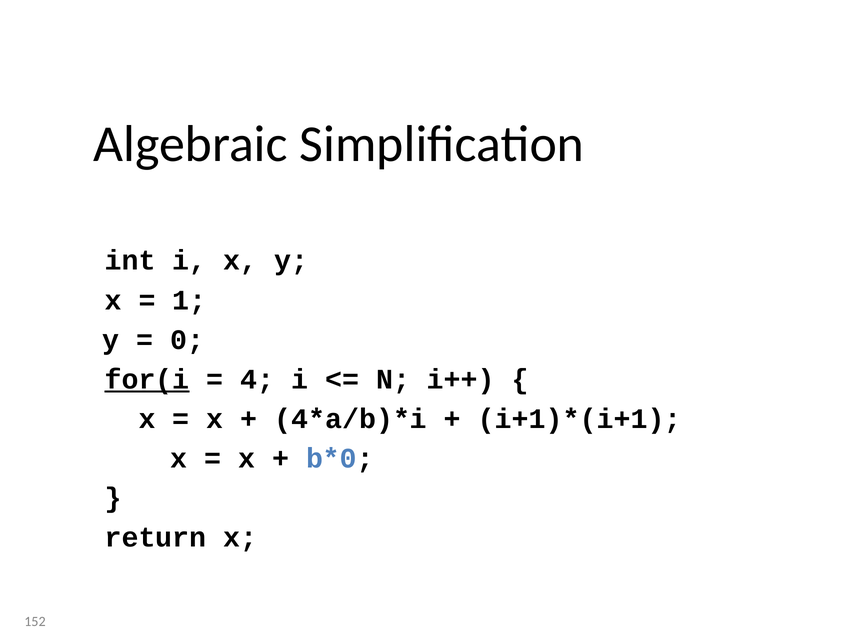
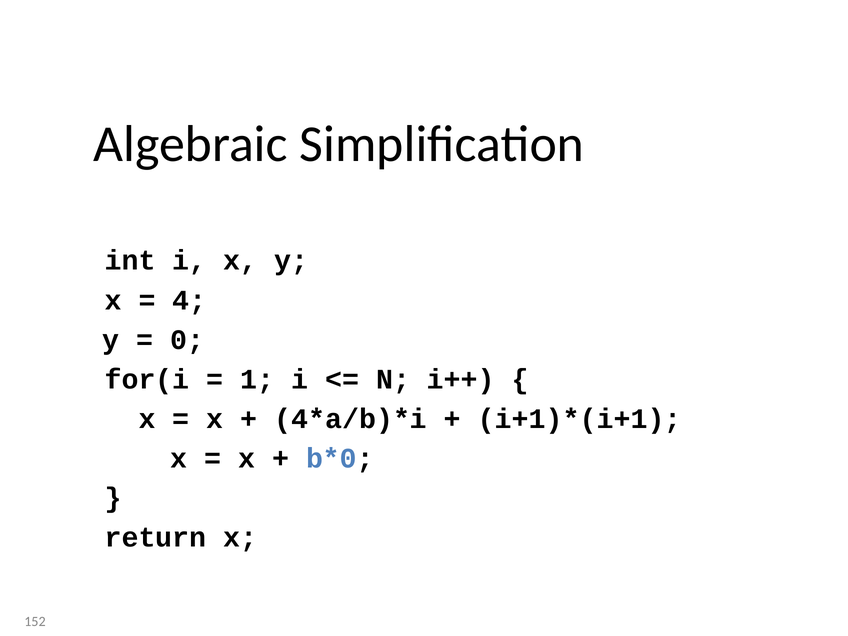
1: 1 -> 4 (189, 300)
for(i underline: present -> none (147, 379)
4: 4 -> 1 (257, 379)
